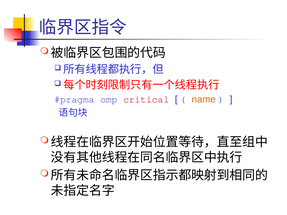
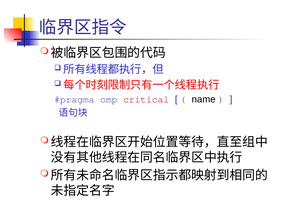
name colour: orange -> black (204, 99)
